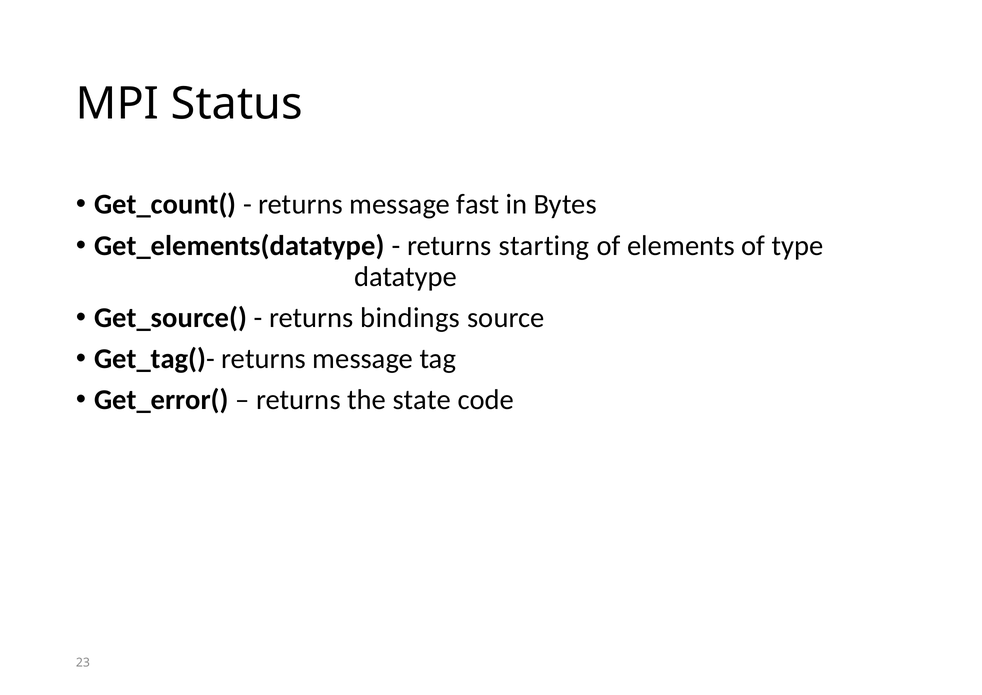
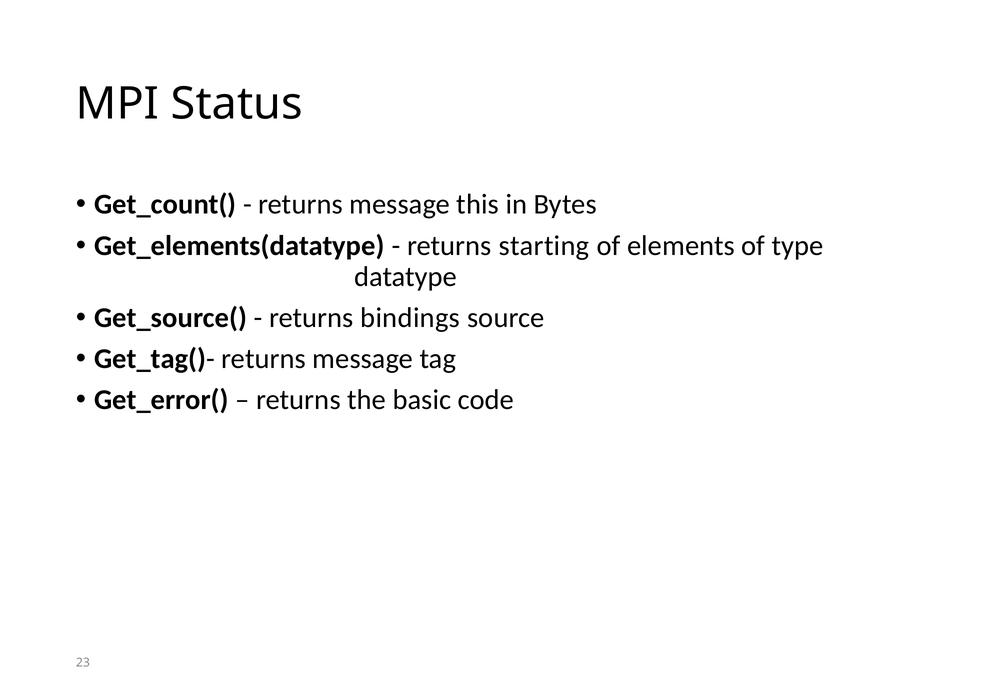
fast: fast -> this (478, 204)
state: state -> basic (422, 400)
